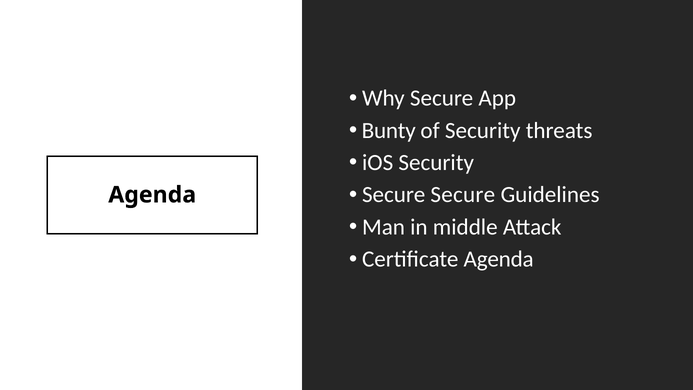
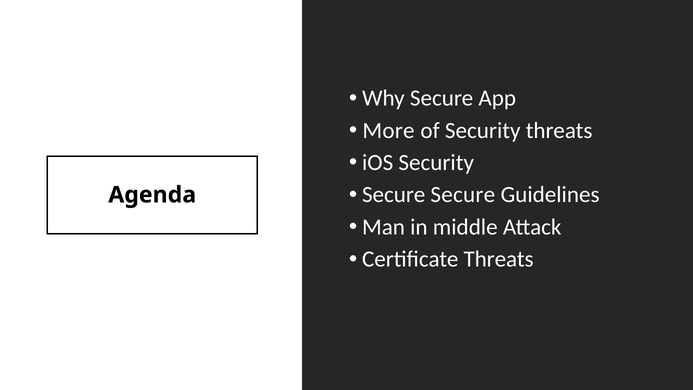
Bunty: Bunty -> More (389, 130)
Certificate Agenda: Agenda -> Threats (499, 259)
